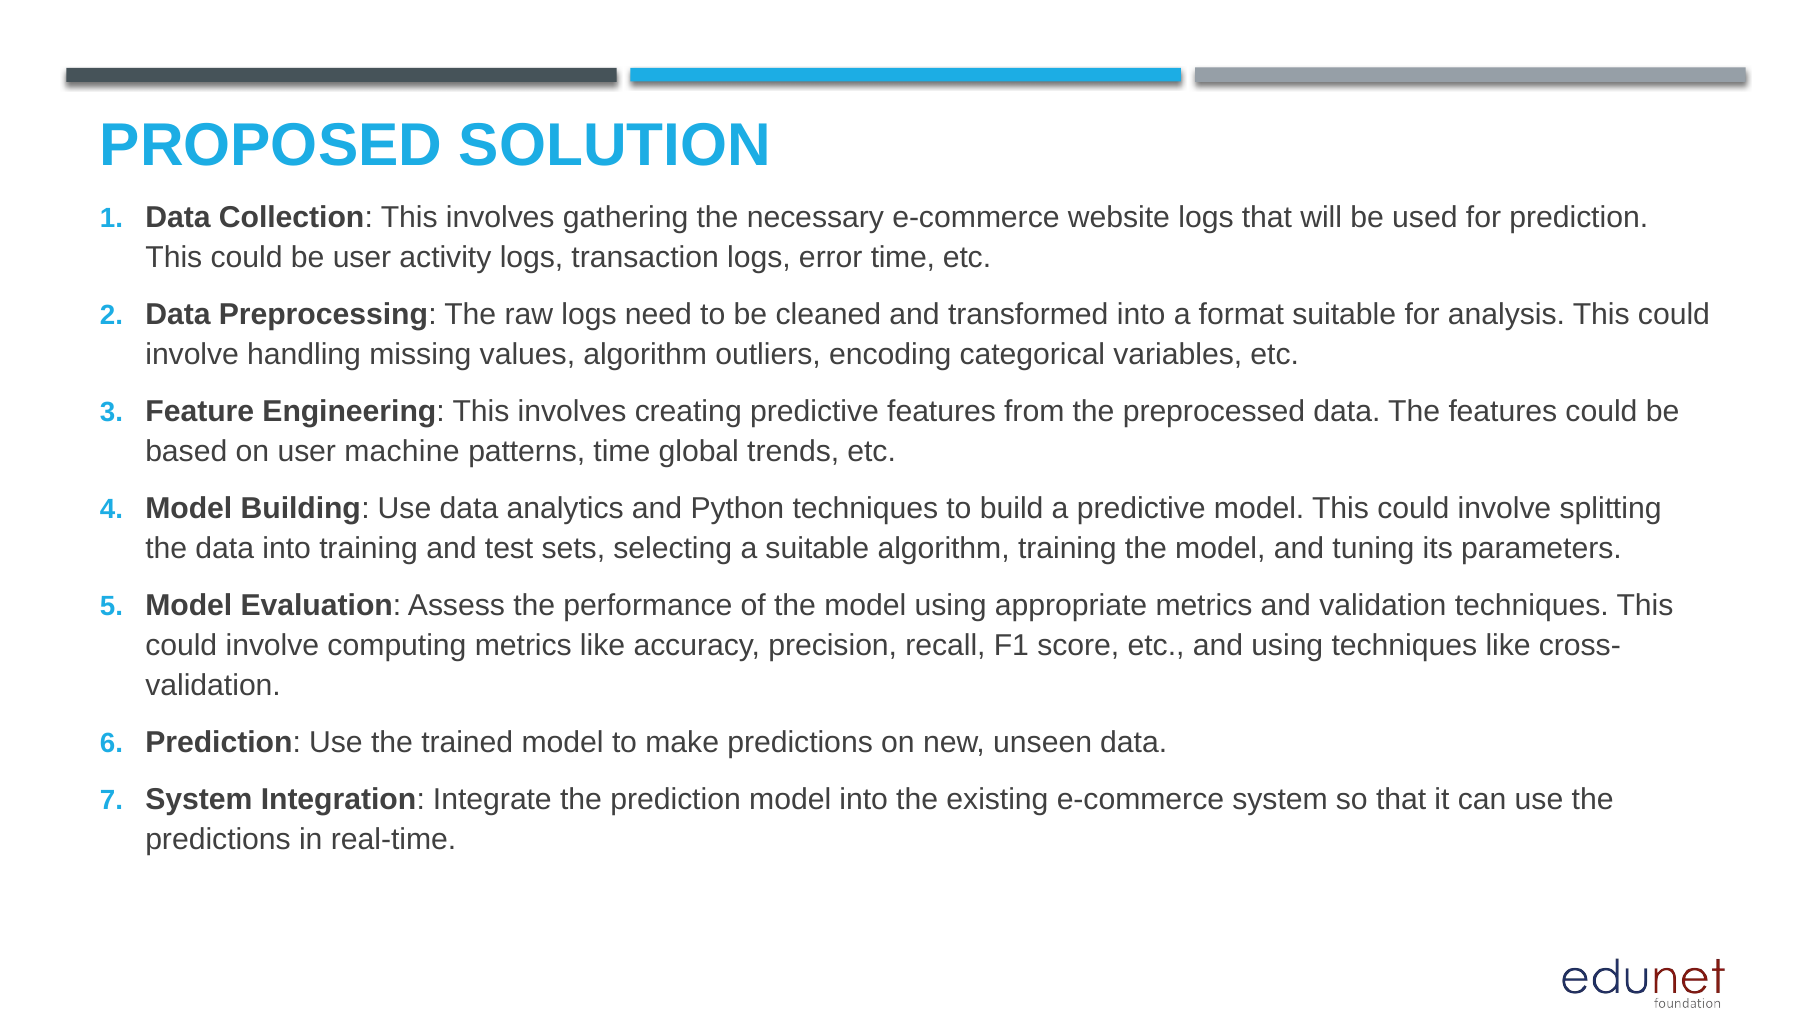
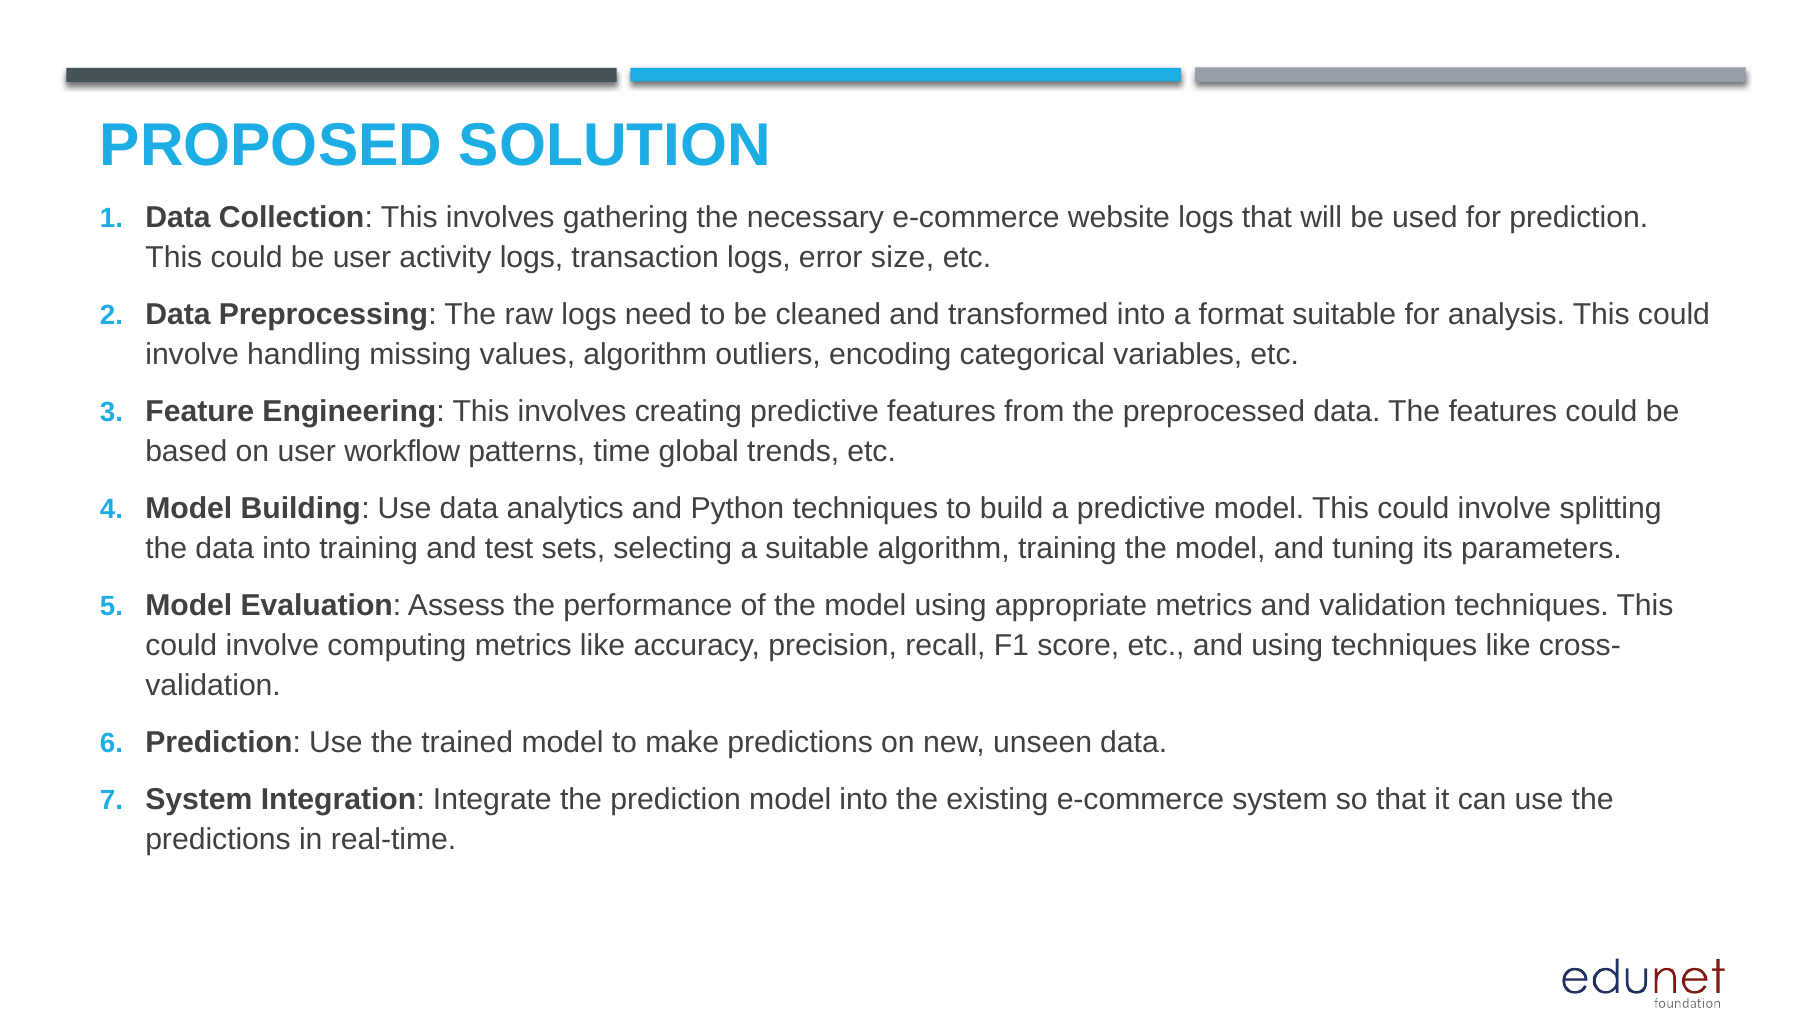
error time: time -> size (903, 258)
machine: machine -> workflow (402, 452)
